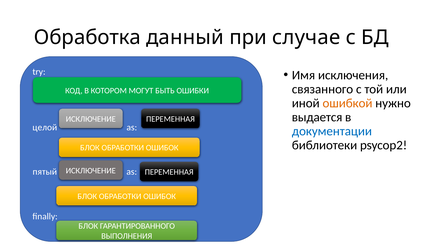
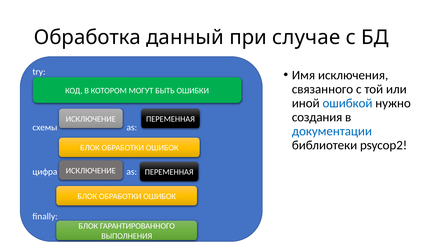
ошибкой colour: orange -> blue (348, 103)
выдается: выдается -> создания (317, 117)
целой: целой -> схемы (45, 128)
пятый: пятый -> цифра (45, 172)
